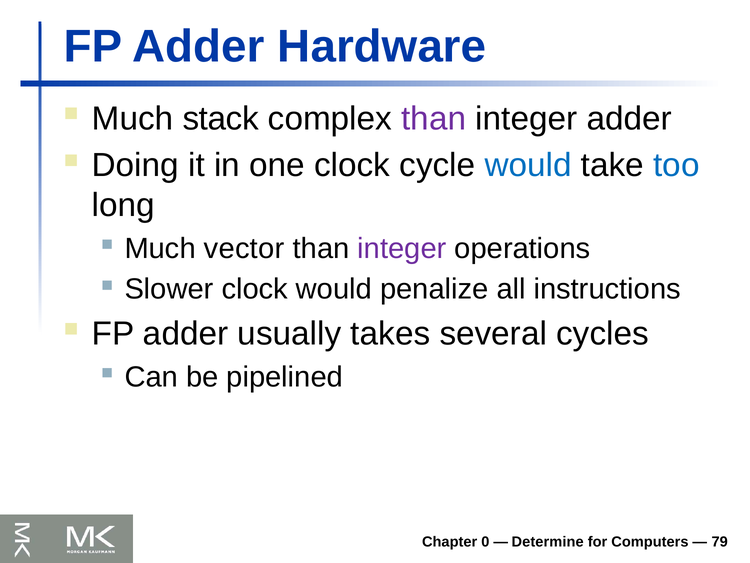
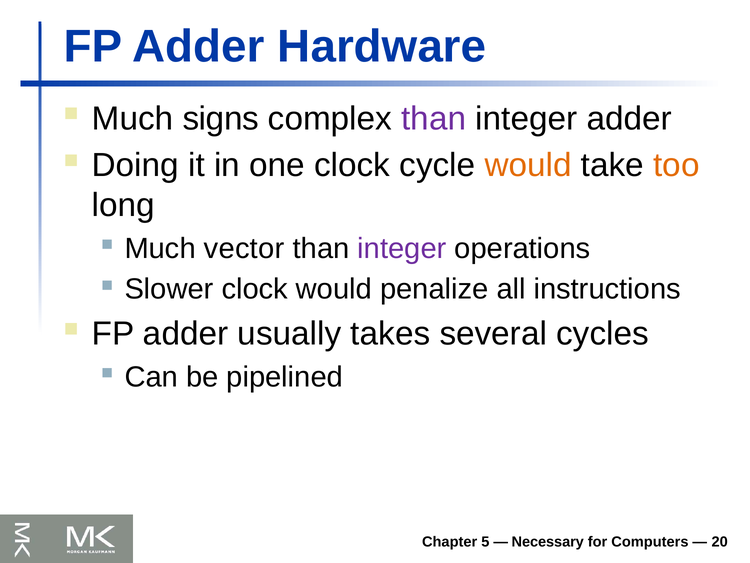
stack: stack -> signs (221, 118)
would colour: blue -> orange (528, 165)
too colour: blue -> orange (676, 165)
0: 0 -> 5 (485, 541)
Determine: Determine -> Necessary (548, 541)
79: 79 -> 20 (720, 541)
